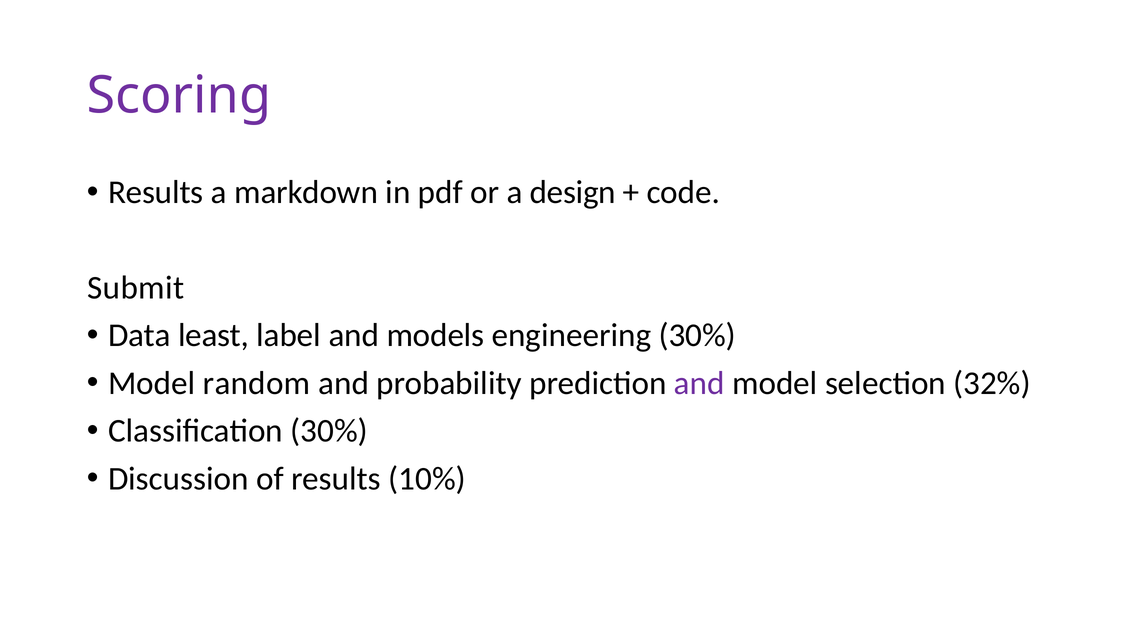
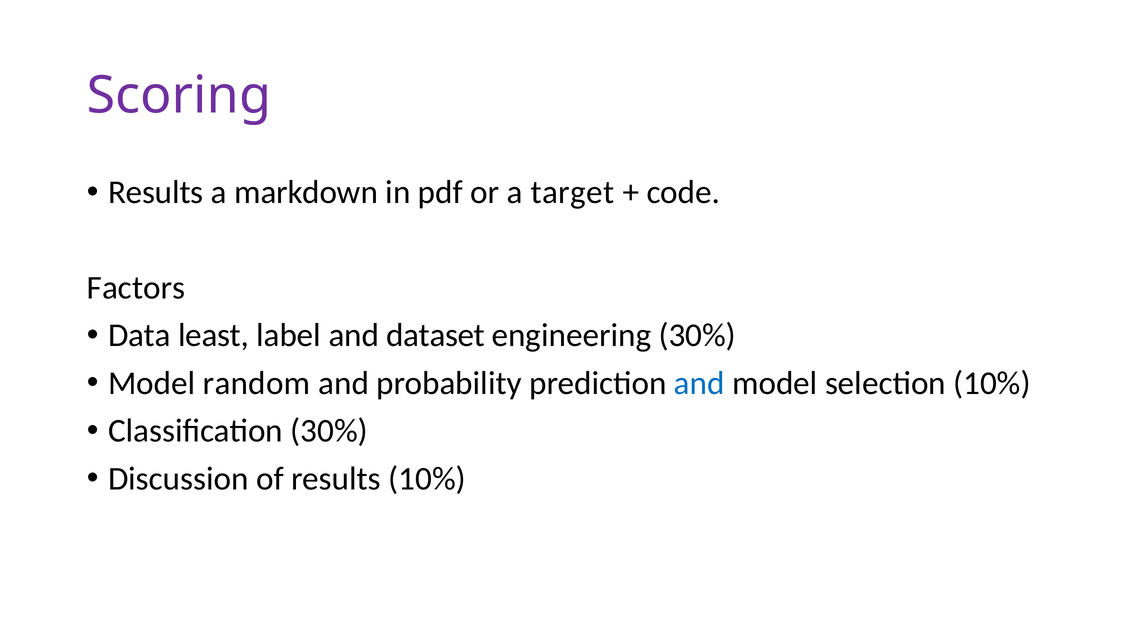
design: design -> target (572, 192)
Submit: Submit -> Factors (136, 288)
models: models -> dataset (436, 336)
and colour: purple -> blue (699, 383)
selection 32%: 32% -> 10% (992, 383)
